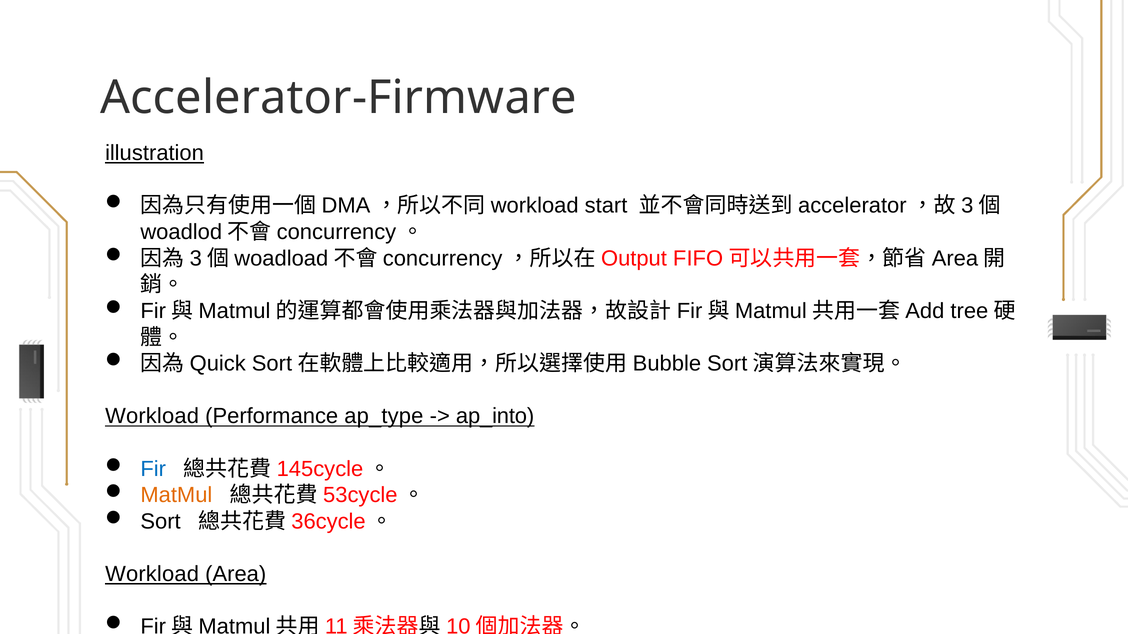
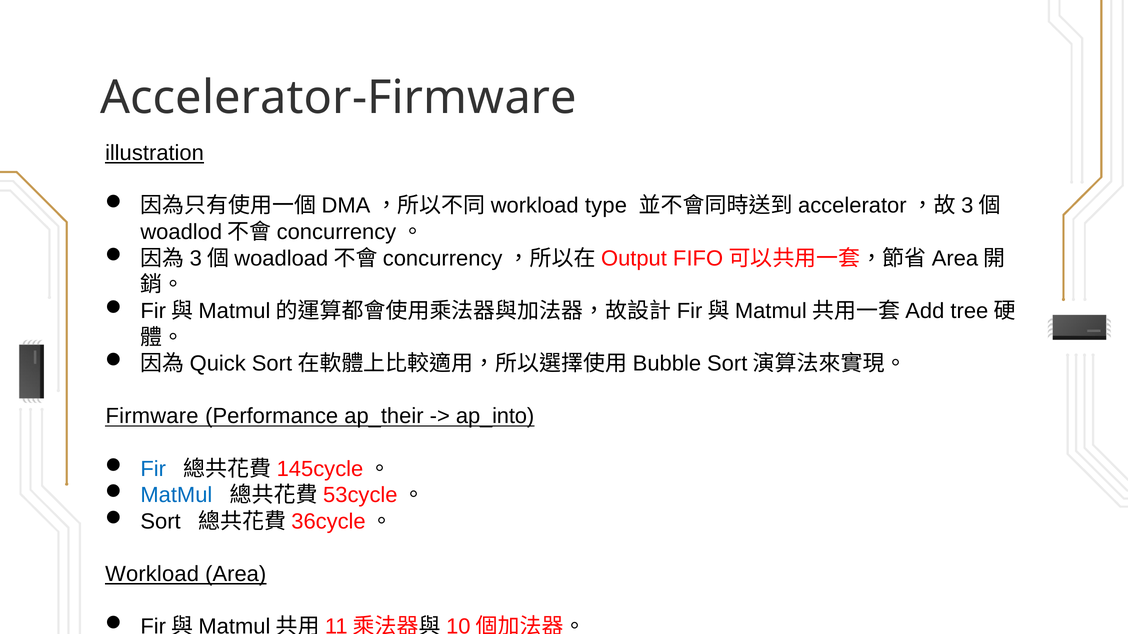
start: start -> type (606, 206)
Workload: Workload -> Firmware (152, 417)
ap_type: ap_type -> ap_their (384, 417)
MatMul colour: orange -> blue (176, 496)
